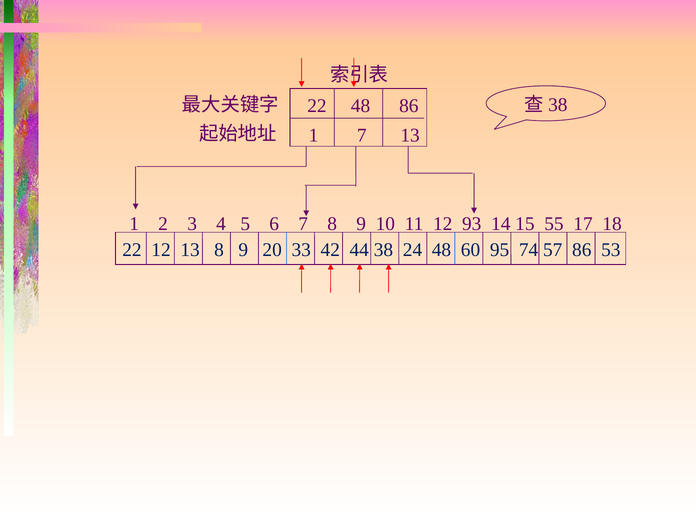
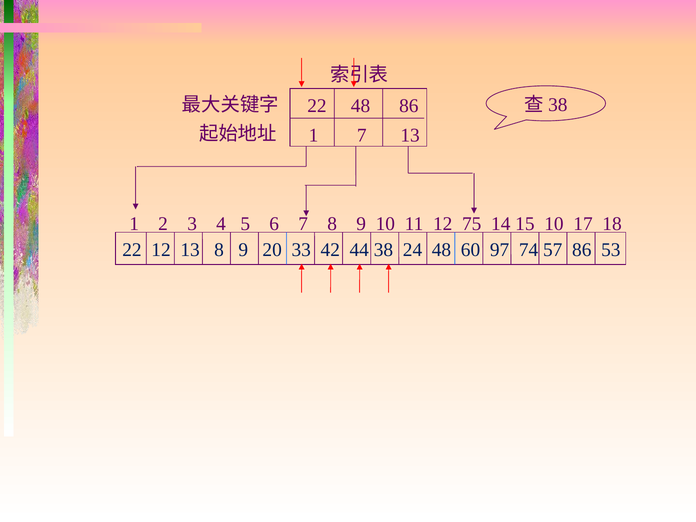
93: 93 -> 75 (472, 224)
15 55: 55 -> 10 (554, 224)
95: 95 -> 97 (500, 250)
